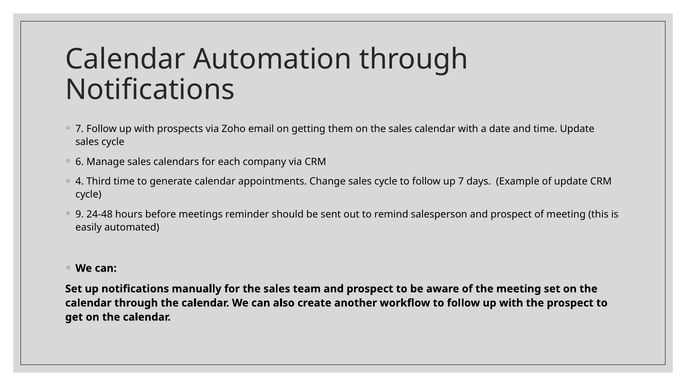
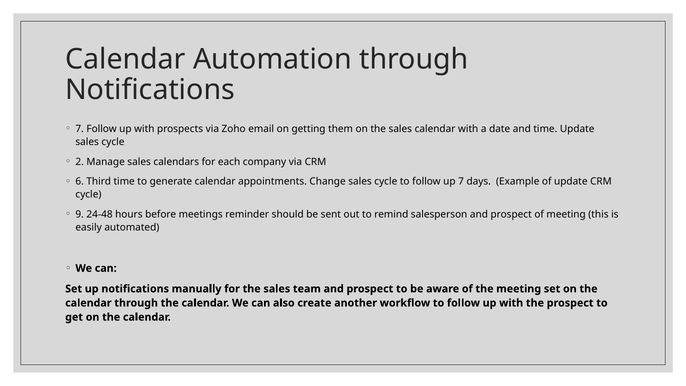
6: 6 -> 2 (80, 162)
4: 4 -> 6 (80, 181)
